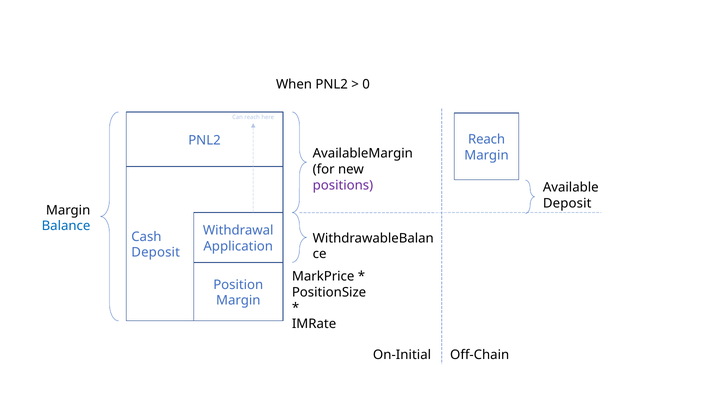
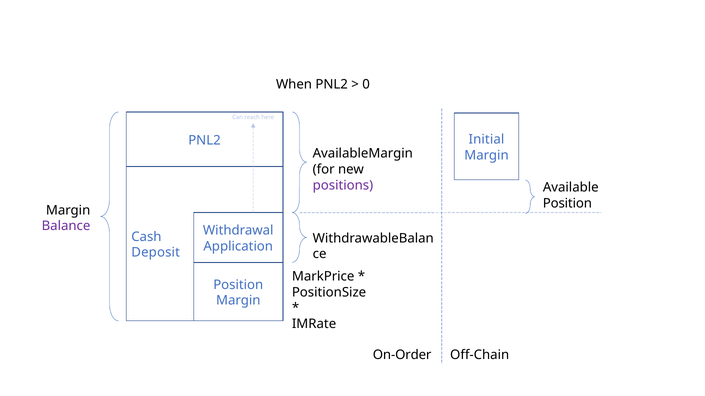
Reach: Reach -> Initial (486, 140)
Deposit: Deposit -> Position (567, 204)
Balance colour: blue -> purple (66, 226)
On-Initial: On-Initial -> On-Order (402, 355)
